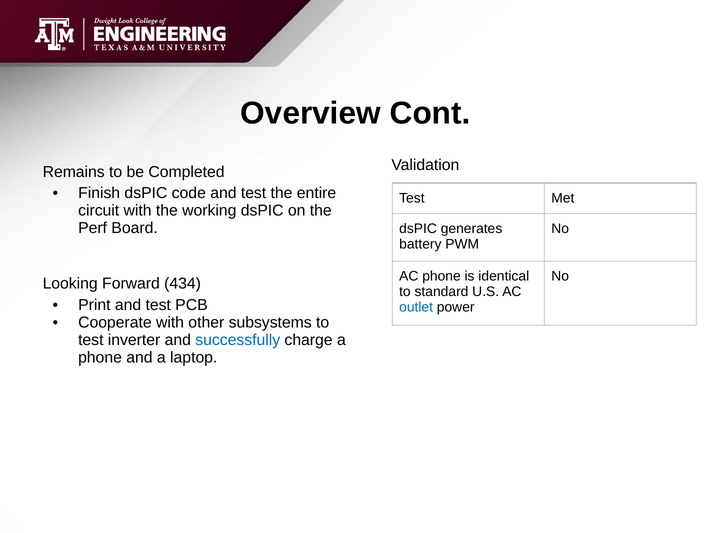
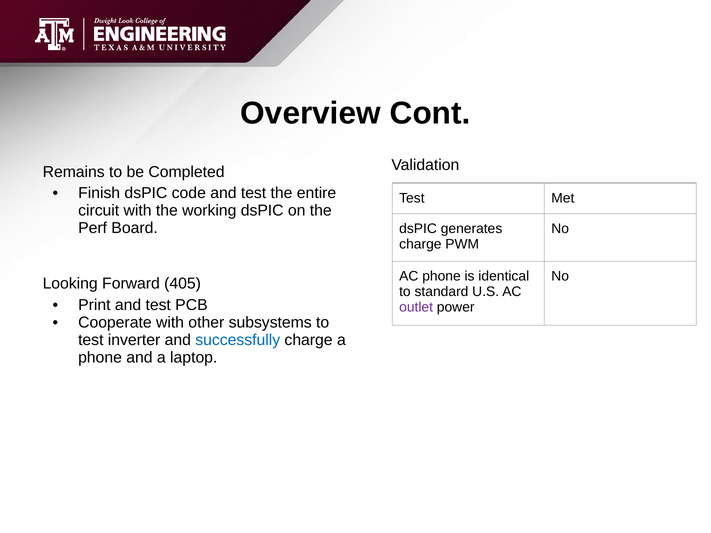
battery: battery -> charge (420, 245)
434: 434 -> 405 (183, 284)
outlet colour: blue -> purple (416, 307)
